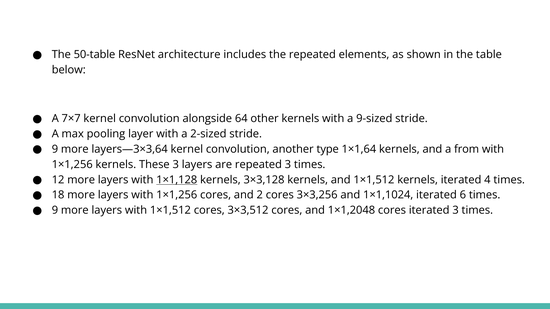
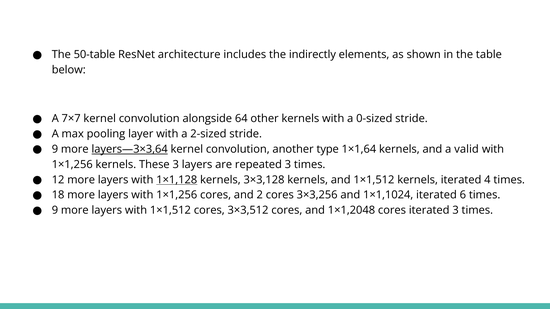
the repeated: repeated -> indirectly (312, 55)
9-sized: 9-sized -> 0-sized (374, 119)
layers—3×3,64 underline: none -> present (130, 149)
from: from -> valid (467, 149)
